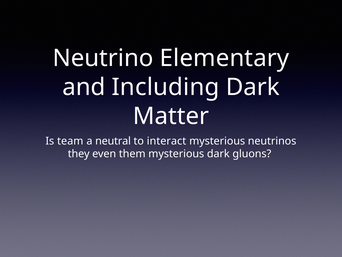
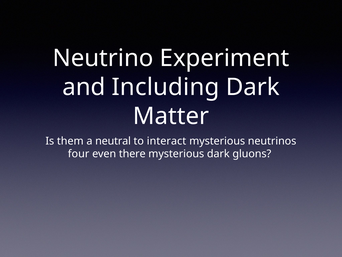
Elementary: Elementary -> Experiment (225, 58)
team: team -> them (70, 141)
they: they -> four (79, 154)
them: them -> there (132, 154)
